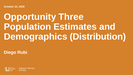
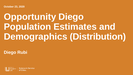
Opportunity Three: Three -> Diego (71, 17)
